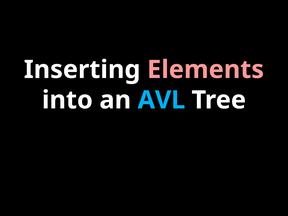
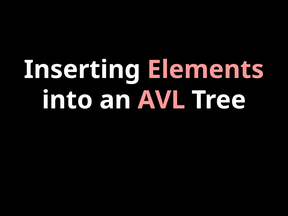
AVL colour: light blue -> pink (161, 100)
